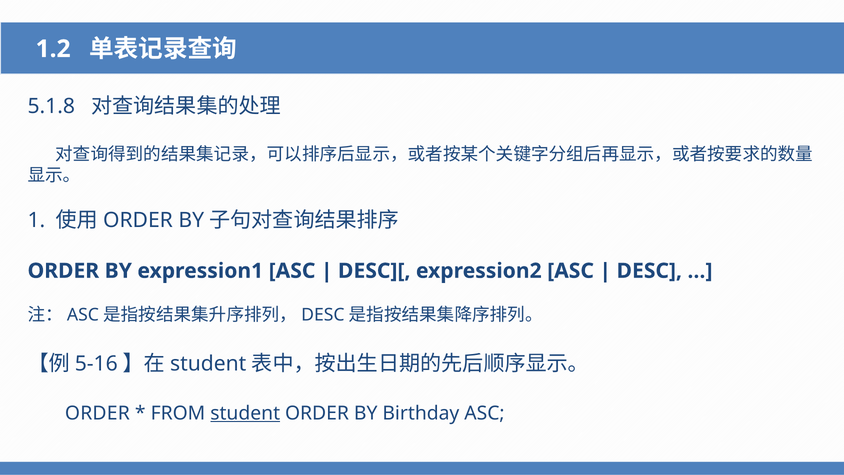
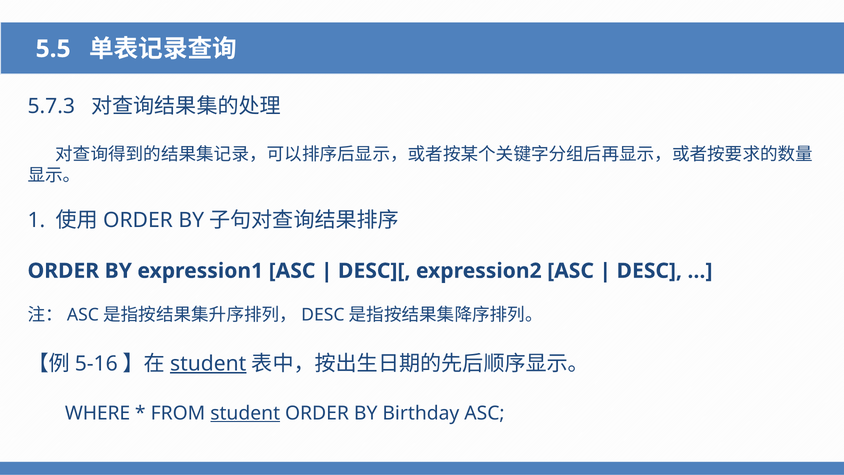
1.2: 1.2 -> 5.5 (53, 49)
5.1.8: 5.1.8 -> 5.7.3 (51, 106)
student underline: none -> present (208, 364)
ORDER: ORDER -> WHERE (98, 413)
